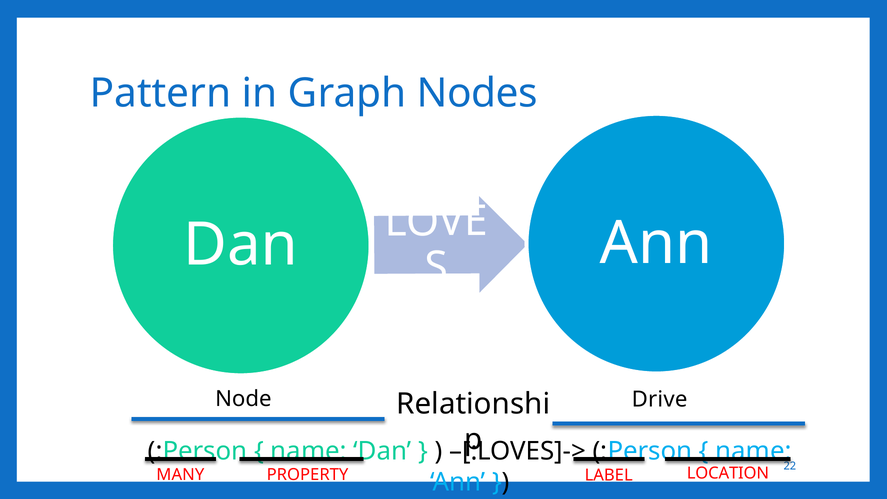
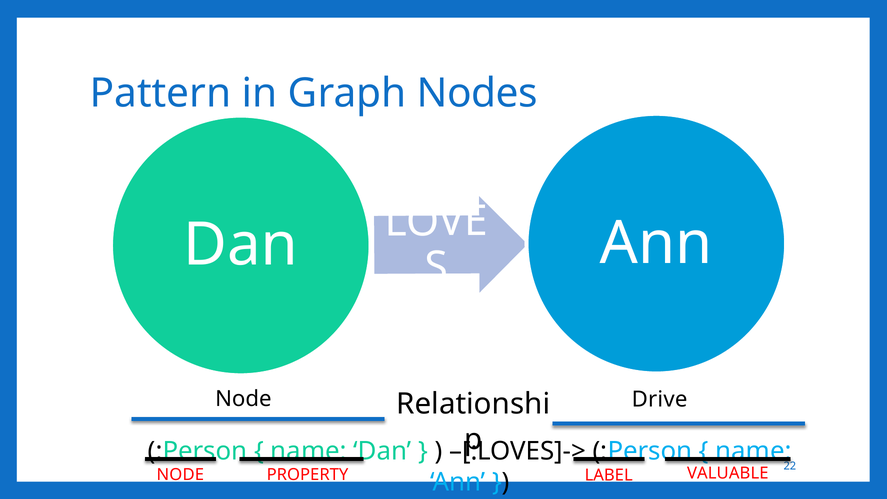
MANY: MANY -> NODE (180, 475)
LOCATION: LOCATION -> VALUABLE (728, 473)
